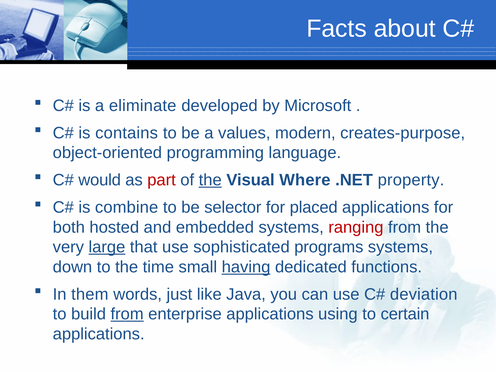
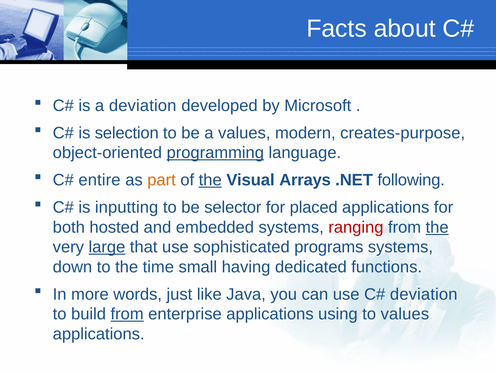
a eliminate: eliminate -> deviation (143, 106)
contains: contains -> selection (127, 133)
programming underline: none -> present (215, 153)
would: would -> entire (99, 180)
part colour: red -> orange (162, 180)
Where: Where -> Arrays (305, 180)
property: property -> following (411, 180)
combine: combine -> inputting (127, 207)
the underline: none -> present (437, 227)
having underline: present -> none (246, 267)
them: them -> more (90, 294)
to certain: certain -> values (405, 314)
